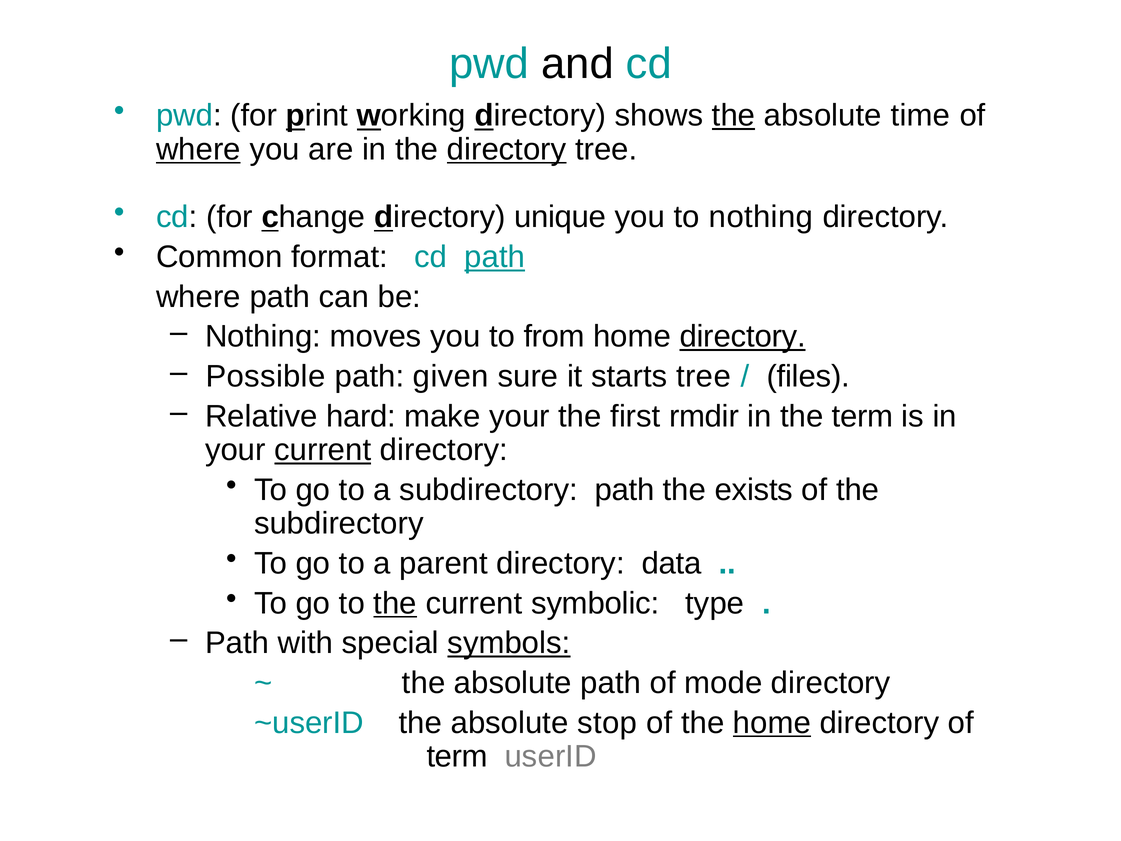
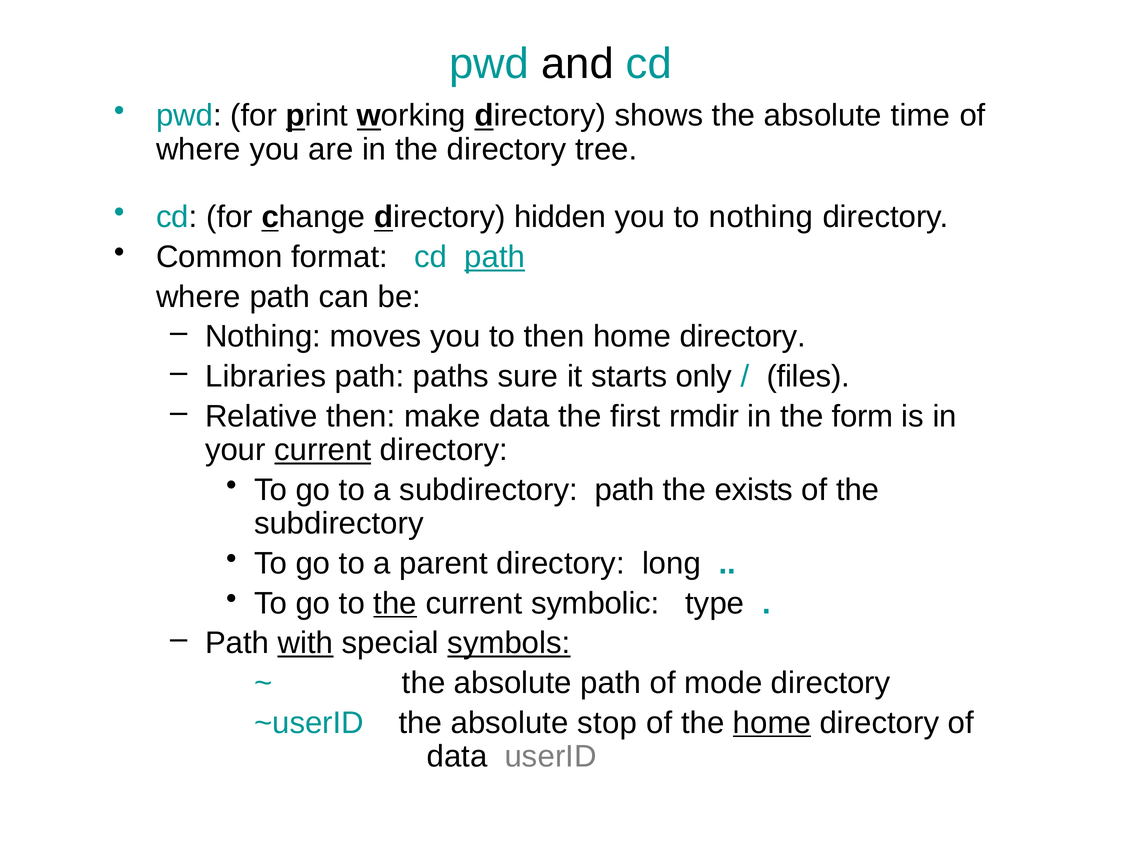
the underline: present -> none (734, 116)
where underline: present -> none (198, 149)
directory underline: present -> none (507, 149)
unique: unique -> hidden (560, 217)
to from: from -> then (554, 337)
directory underline: present -> none (743, 337)
Possible: Possible -> Libraries (266, 376)
given: given -> paths (451, 376)
starts tree: tree -> only (704, 376)
Relative hard: hard -> then (361, 416)
make your: your -> data (519, 416)
the term: term -> form (863, 416)
data: data -> long (671, 563)
with underline: none -> present (305, 643)
term: term -> data (457, 756)
